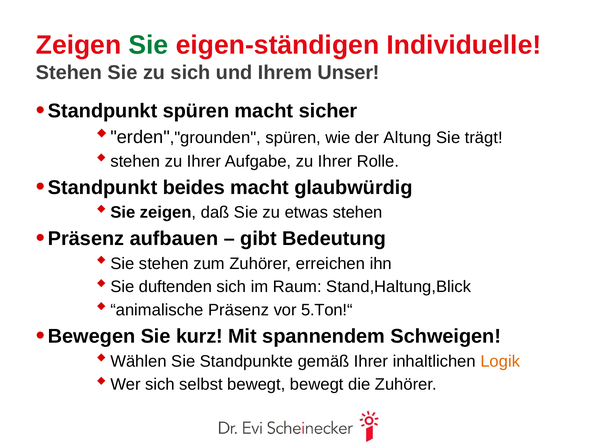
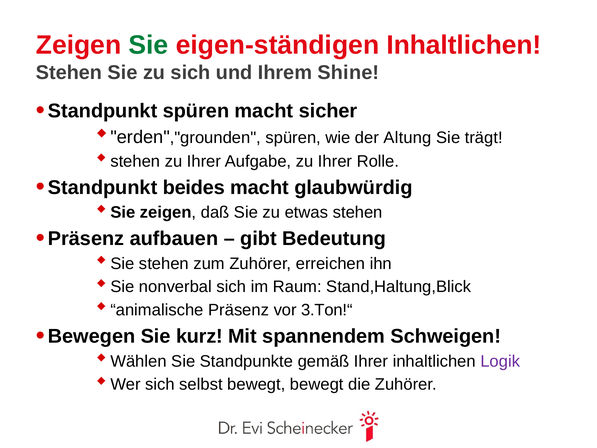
eigen-ständigen Individuelle: Individuelle -> Inhaltlichen (464, 45)
Unser: Unser -> Shine (348, 73)
duftenden: duftenden -> nonverbal (175, 287)
5.Ton!“: 5.Ton!“ -> 3.Ton!“ (327, 310)
Logik colour: orange -> purple (500, 361)
